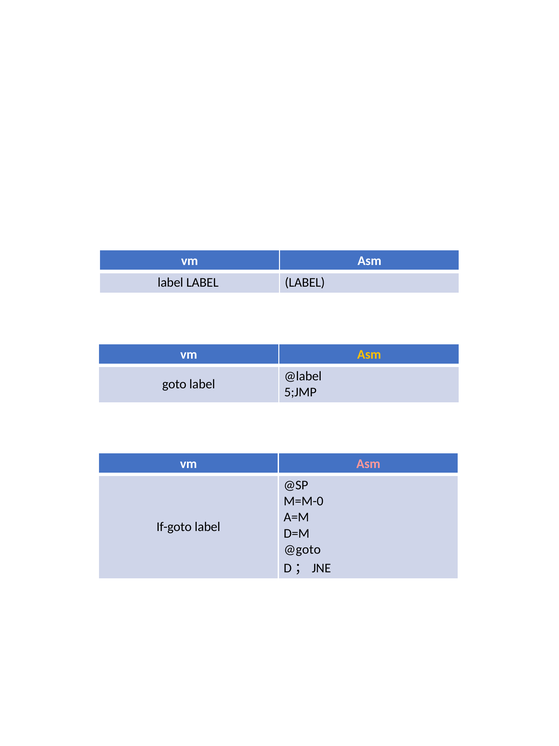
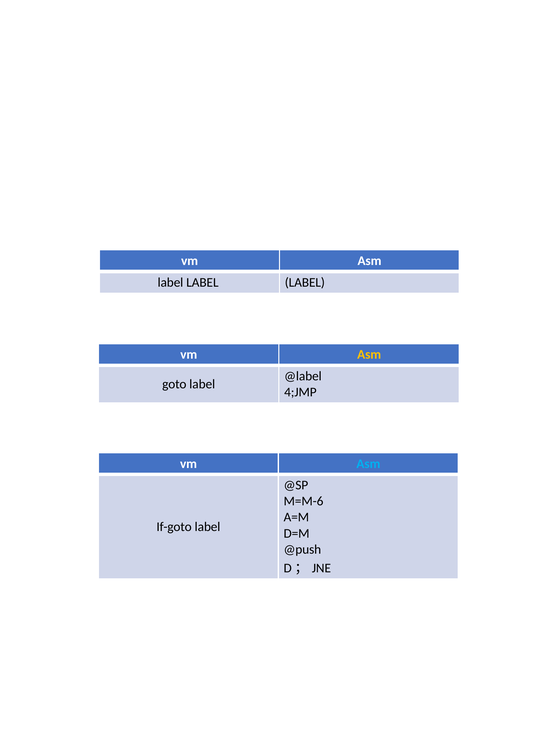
5;JMP: 5;JMP -> 4;JMP (300, 392)
Asm colour: pink -> light blue (368, 463)
M=M-0: M=M-0 -> M=M-6 (304, 501)
@goto: @goto -> @push (302, 549)
